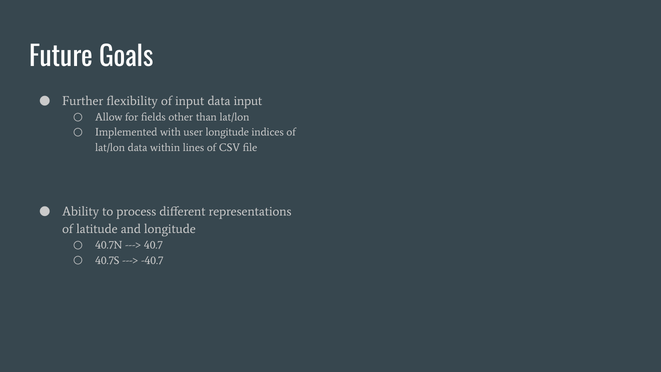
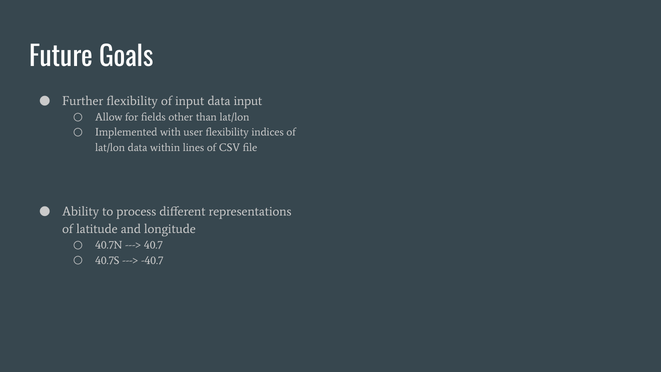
user longitude: longitude -> flexibility (227, 132)
